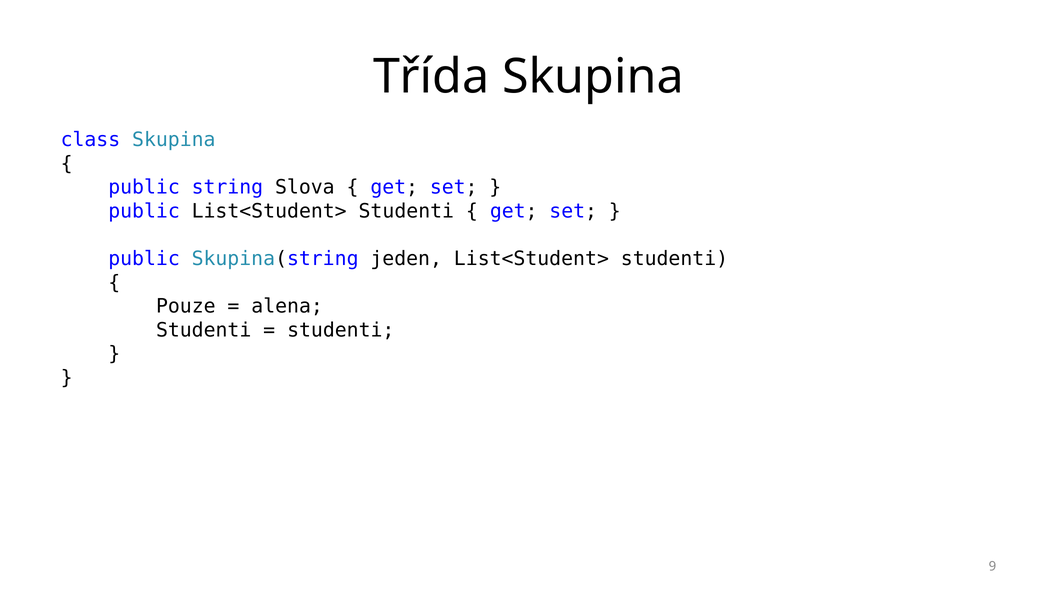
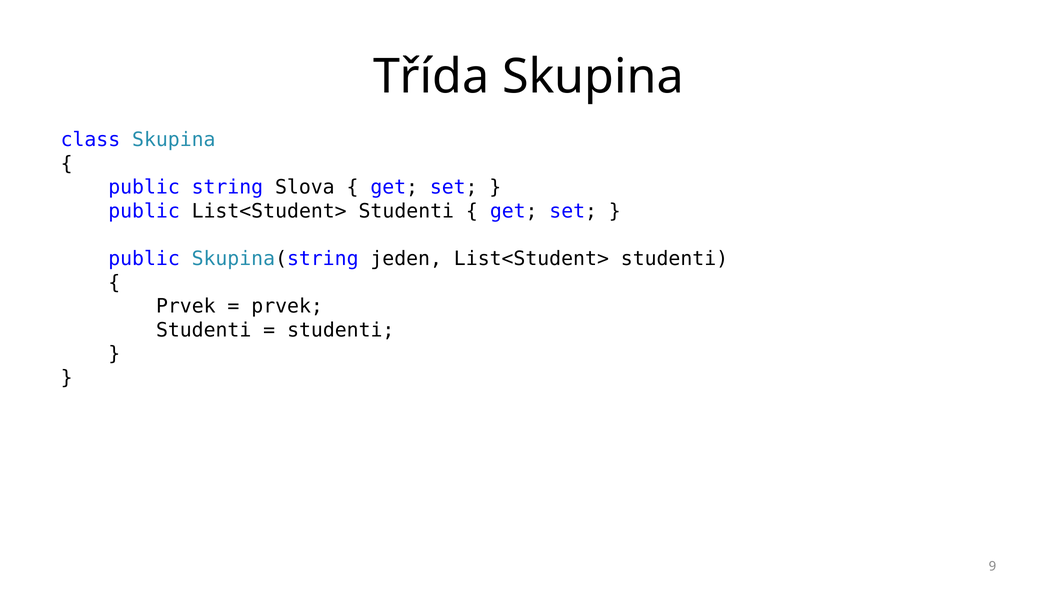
Pouze: Pouze -> Prvek (186, 307)
alena: alena -> prvek (287, 307)
